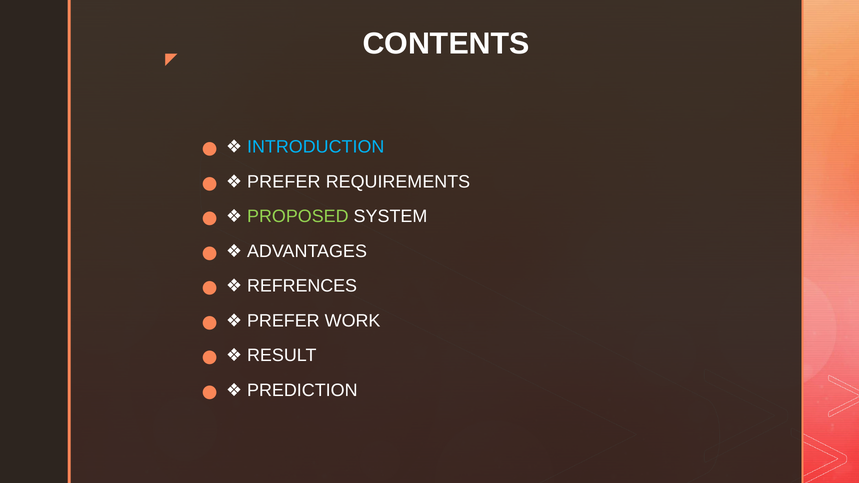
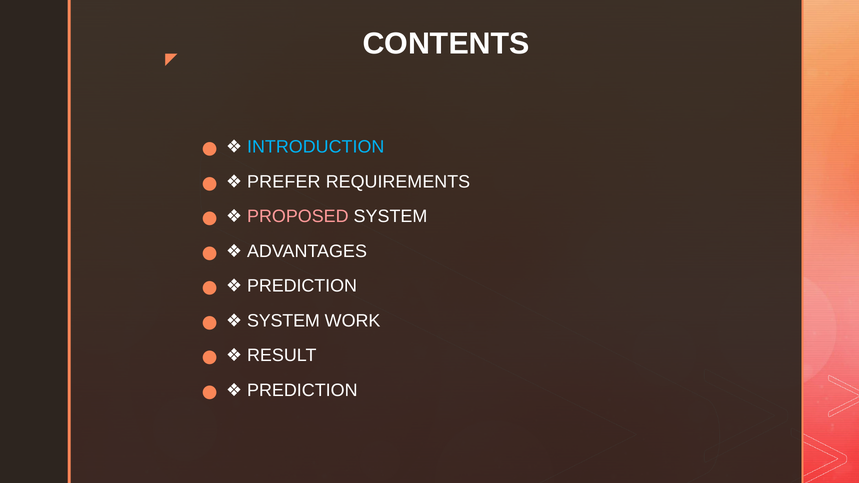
PROPOSED colour: light green -> pink (298, 217)
REFRENCES: REFRENCES -> PREDICTION (302, 286)
PREFER: PREFER -> SYSTEM (283, 321)
